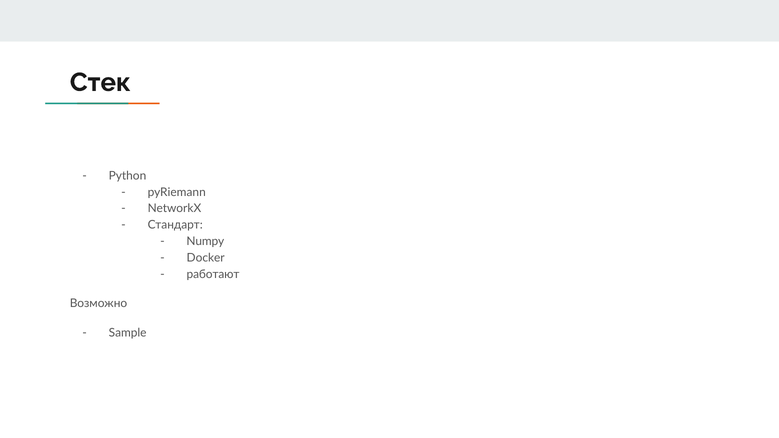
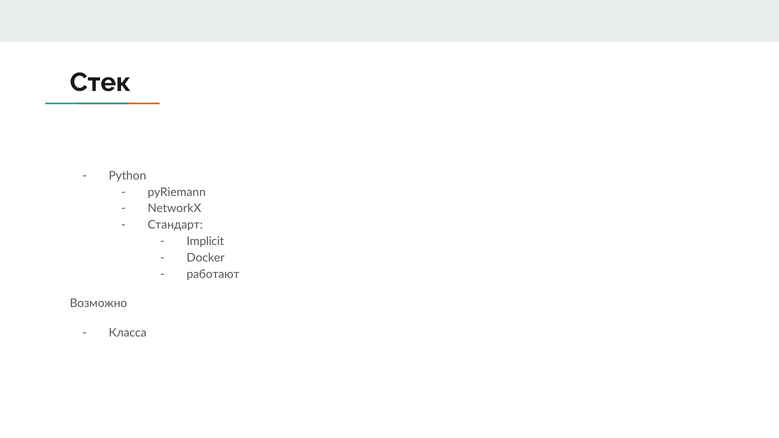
Numpy: Numpy -> Implicit (205, 241)
Sample: Sample -> Класса (128, 333)
